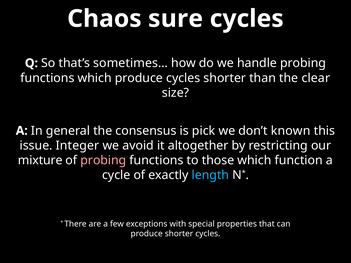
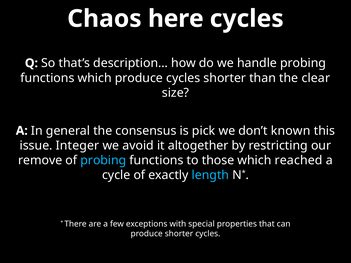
sure: sure -> here (176, 19)
sometimes…: sometimes… -> description… (131, 63)
mixture: mixture -> remove (40, 160)
probing colour: pink -> light blue (103, 160)
function: function -> reached (299, 160)
